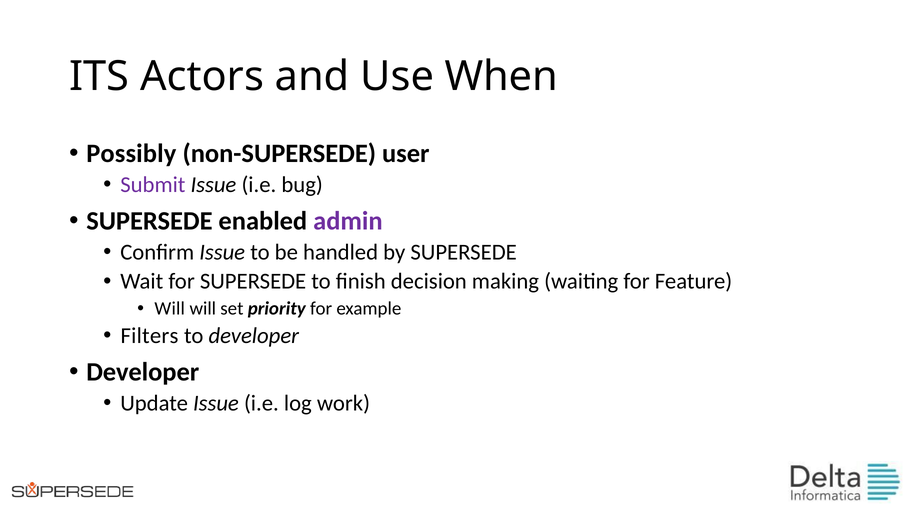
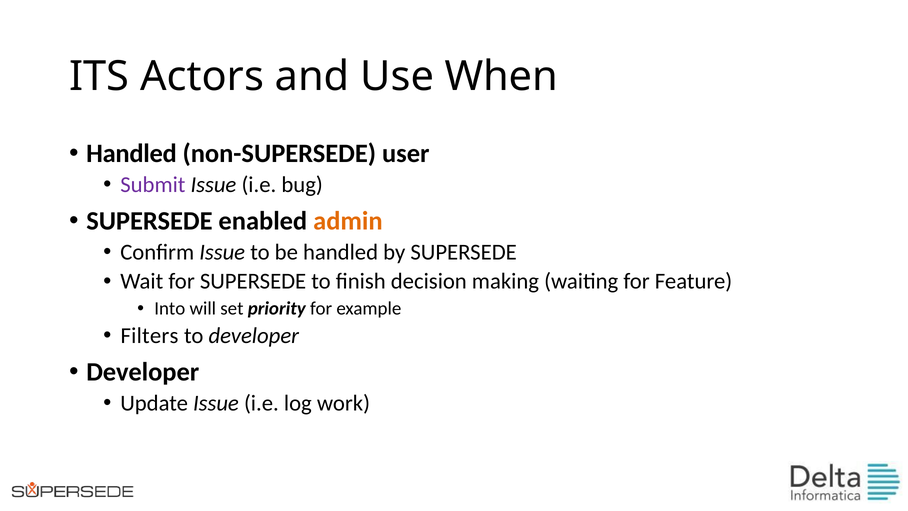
Possibly: Possibly -> Handled (132, 154)
admin colour: purple -> orange (348, 221)
Will: Will -> Into (170, 309)
